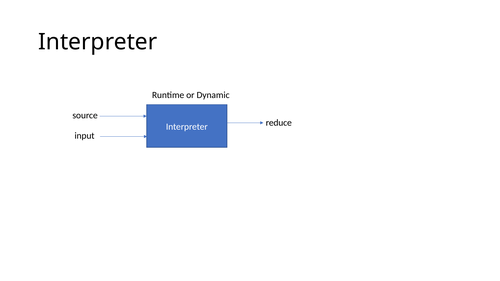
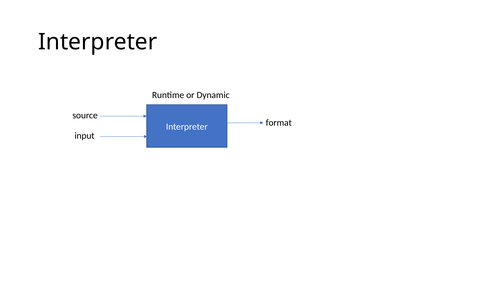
reduce: reduce -> format (279, 123)
